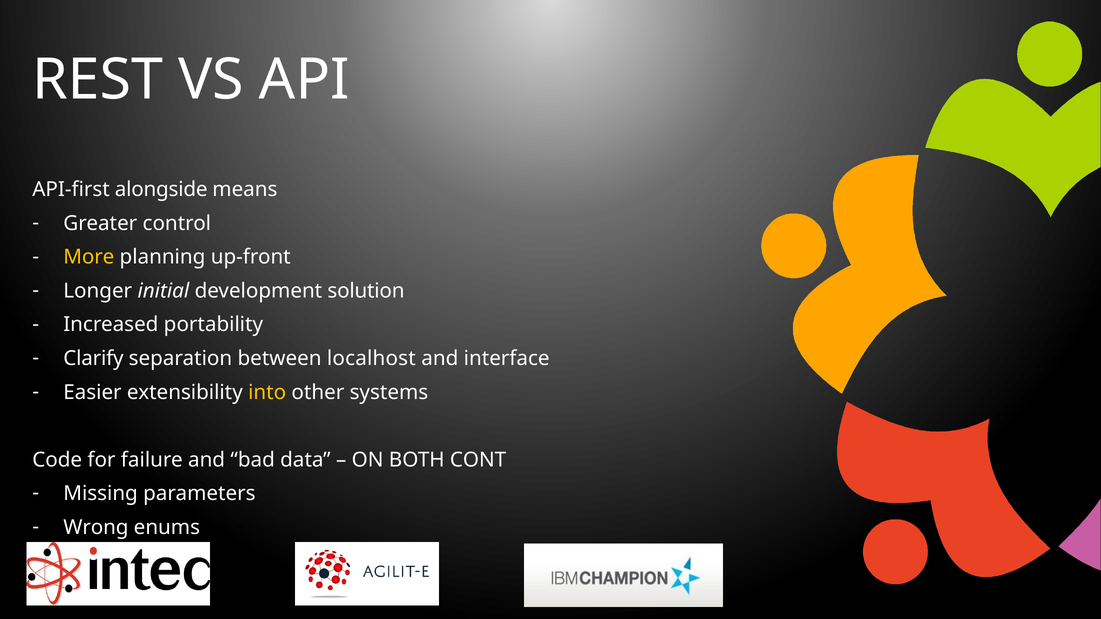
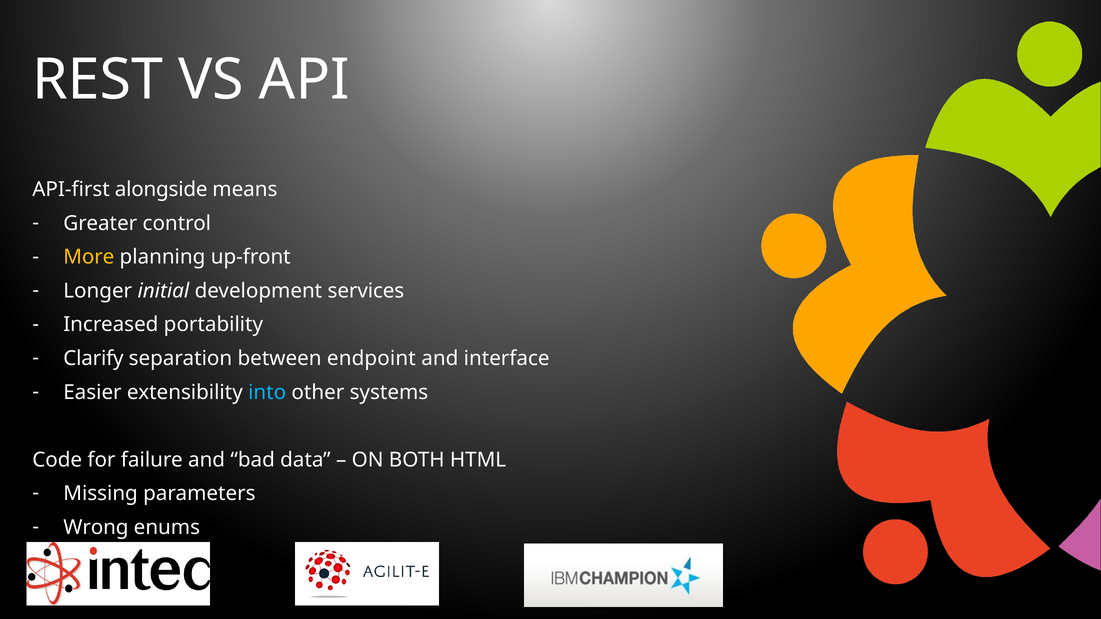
solution: solution -> services (366, 291)
localhost: localhost -> endpoint (371, 359)
into colour: yellow -> light blue (267, 392)
CONT: CONT -> HTML (478, 460)
